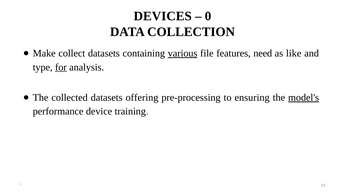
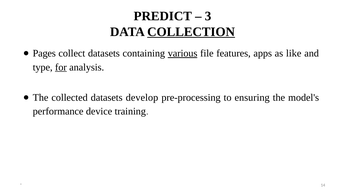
DEVICES: DEVICES -> PREDICT (163, 16)
0: 0 -> 3 (208, 16)
COLLECTION underline: none -> present (191, 32)
Make: Make -> Pages (44, 53)
need: need -> apps (263, 53)
offering: offering -> develop (142, 98)
model's underline: present -> none (304, 98)
